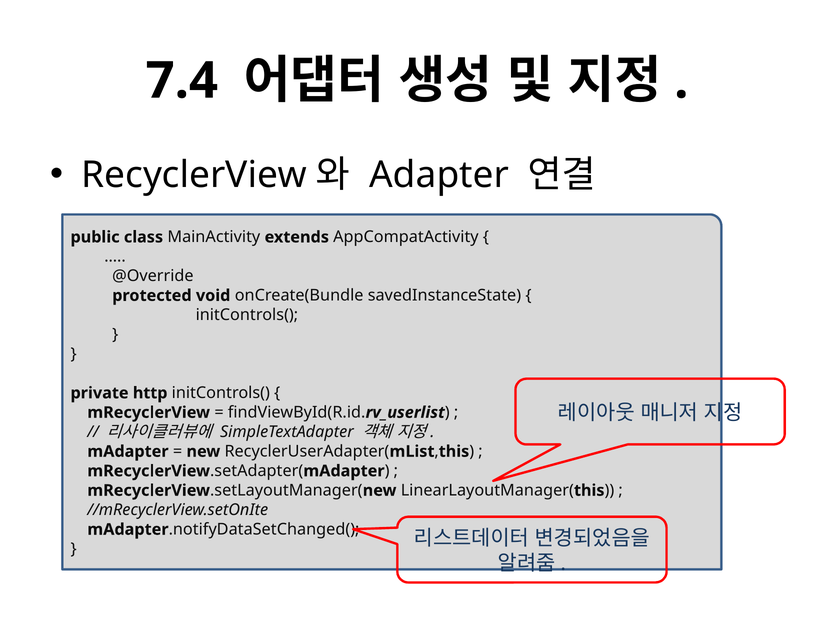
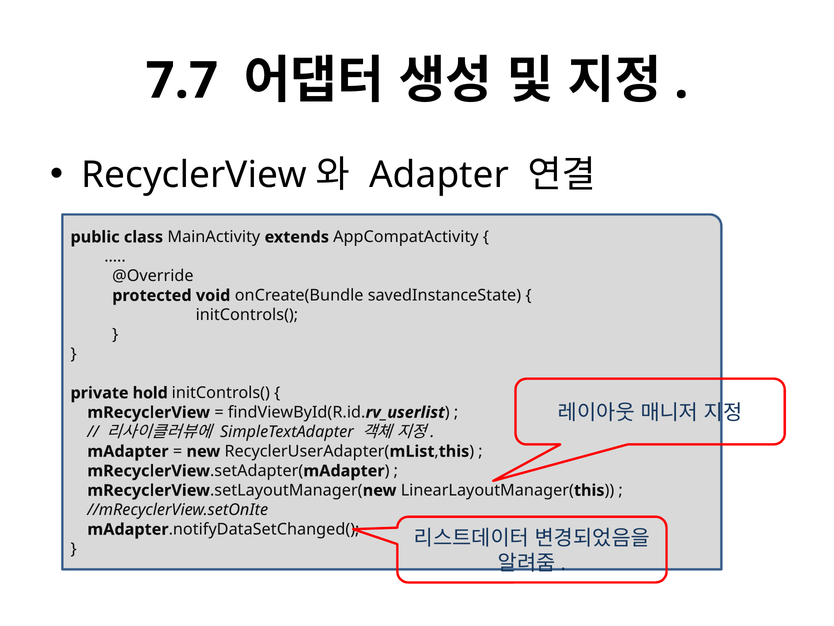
7.4: 7.4 -> 7.7 (182, 81)
http: http -> hold (150, 393)
